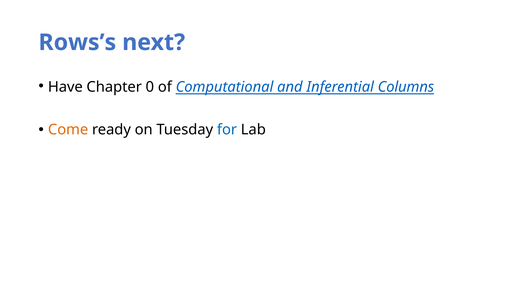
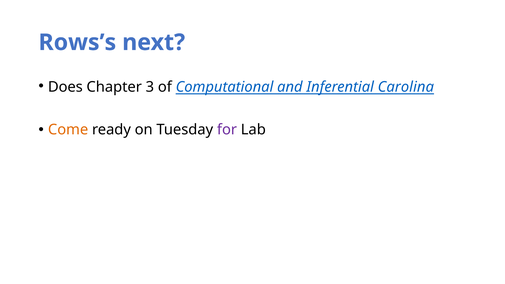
Have: Have -> Does (65, 87)
0: 0 -> 3 (150, 87)
Columns: Columns -> Carolina (406, 87)
for colour: blue -> purple (227, 130)
